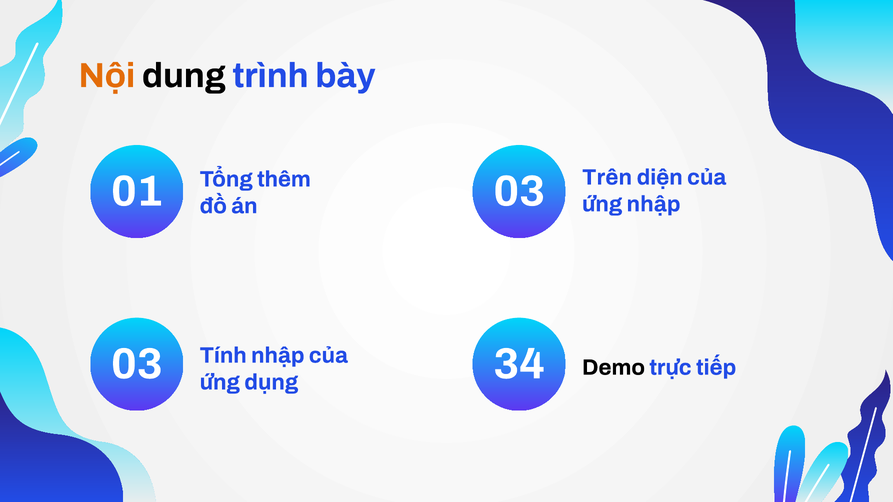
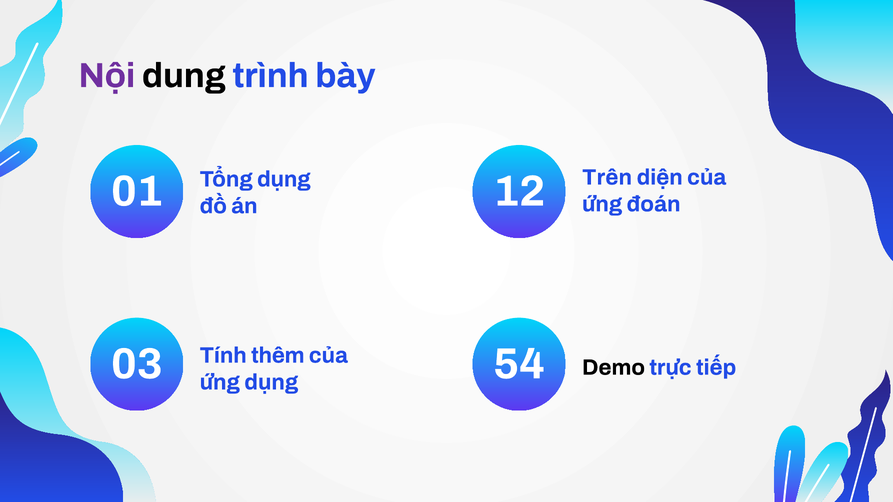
Nội colour: orange -> purple (107, 76)
Tổng thêm: thêm -> dụng (284, 179)
01 03: 03 -> 12 (519, 191)
ứng nhập: nhập -> đoán (654, 204)
Tính nhập: nhập -> thêm (278, 356)
34: 34 -> 54 (519, 364)
